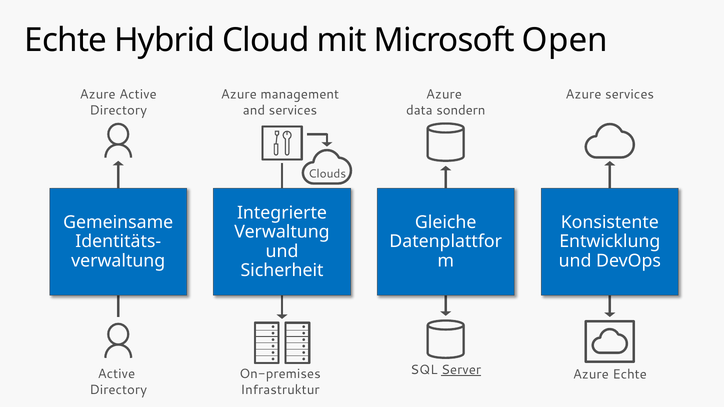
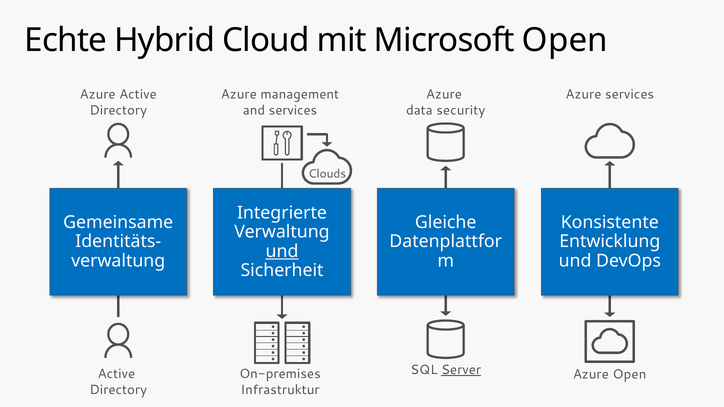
sondern: sondern -> security (461, 110)
und underline: none -> present (282, 251)
Azure Echte: Echte -> Open (630, 375)
